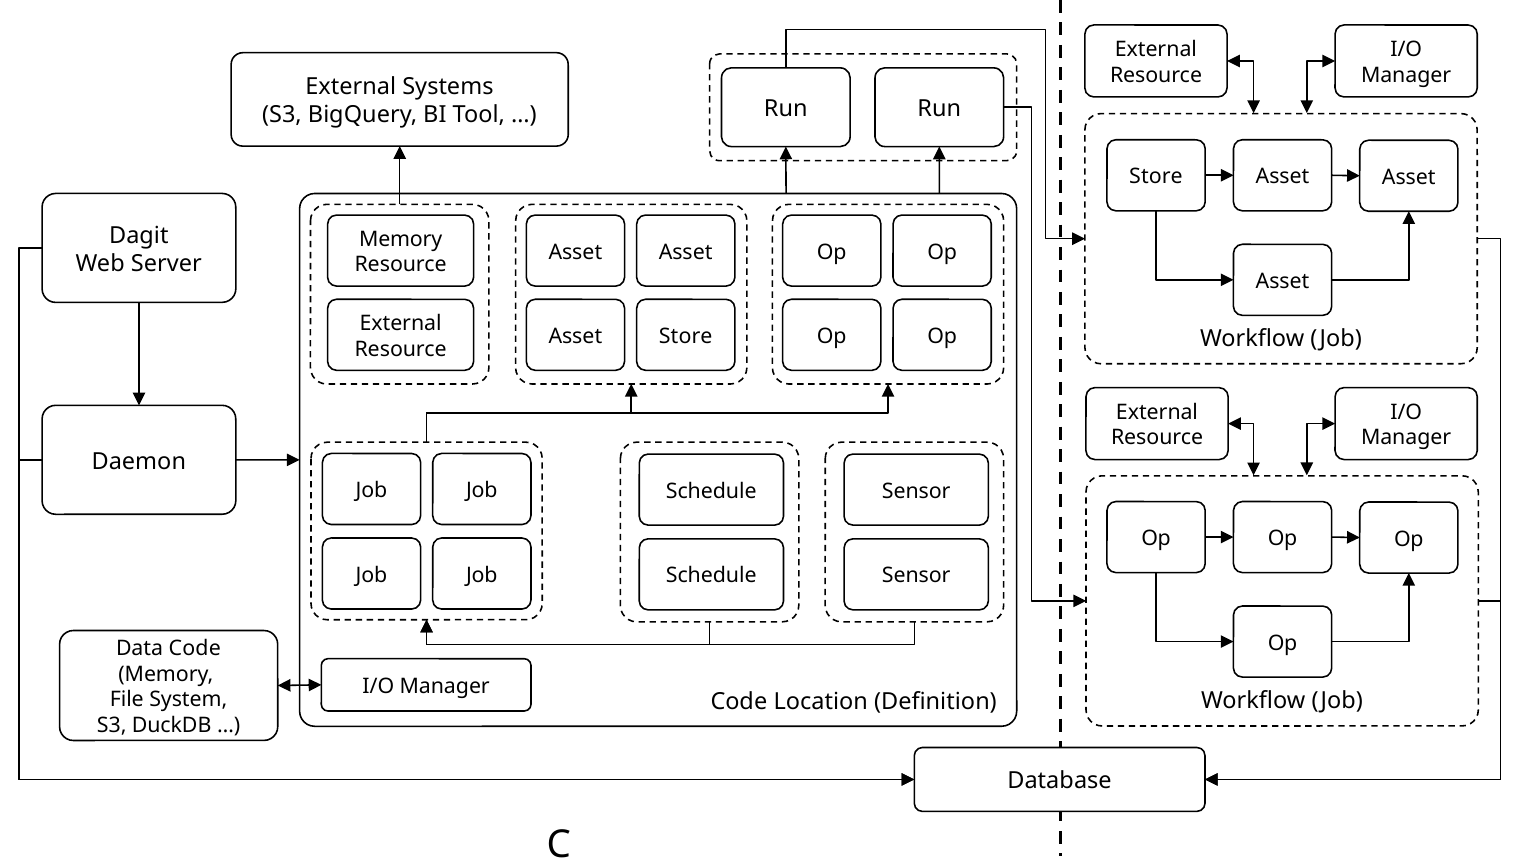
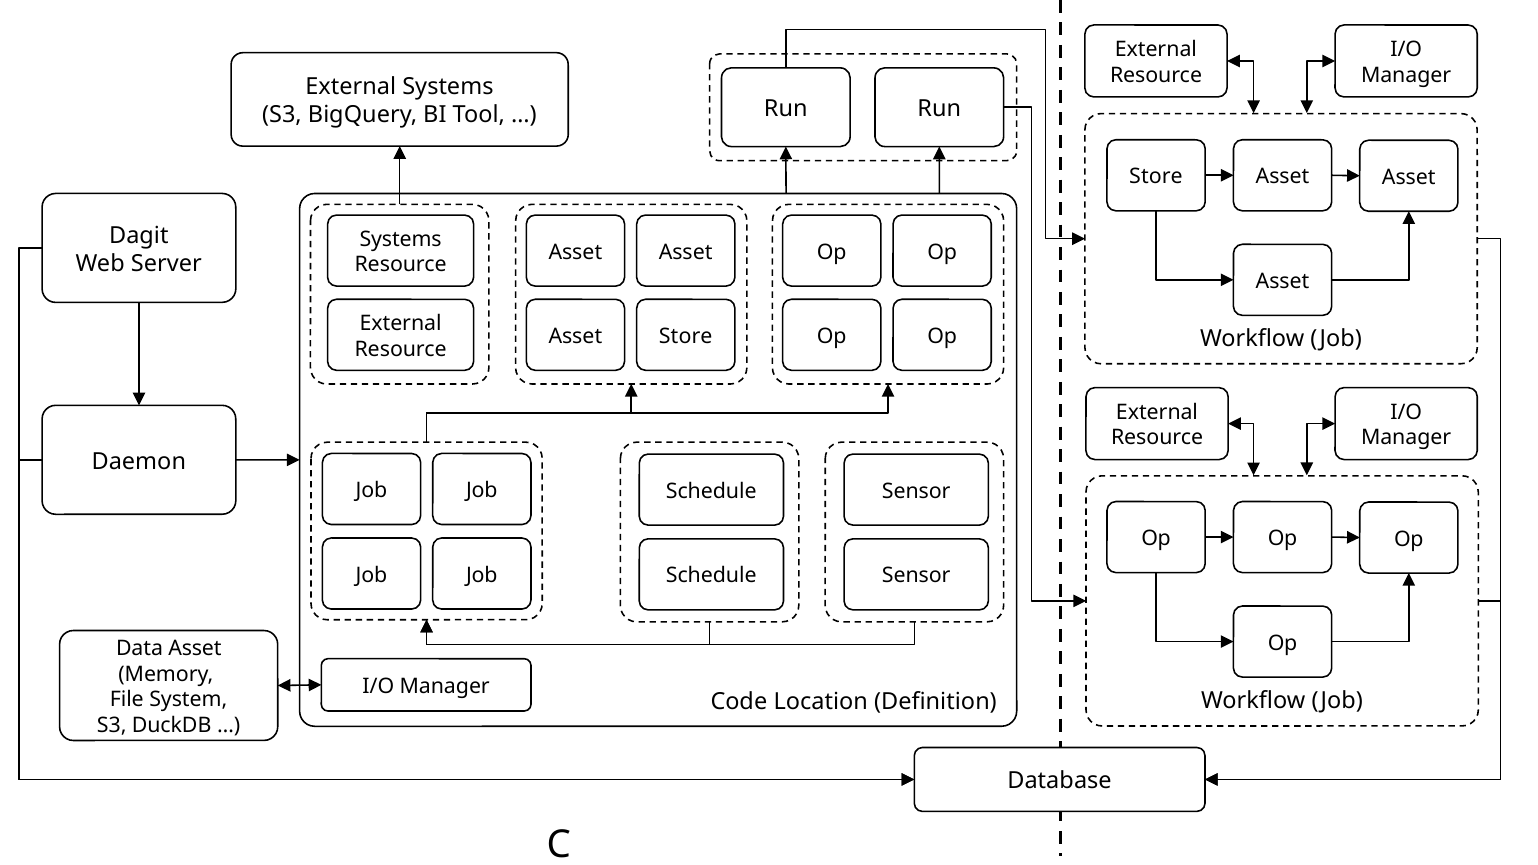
Memory: Memory -> Systems (401, 239)
Data Code: Code -> Asset (195, 649)
